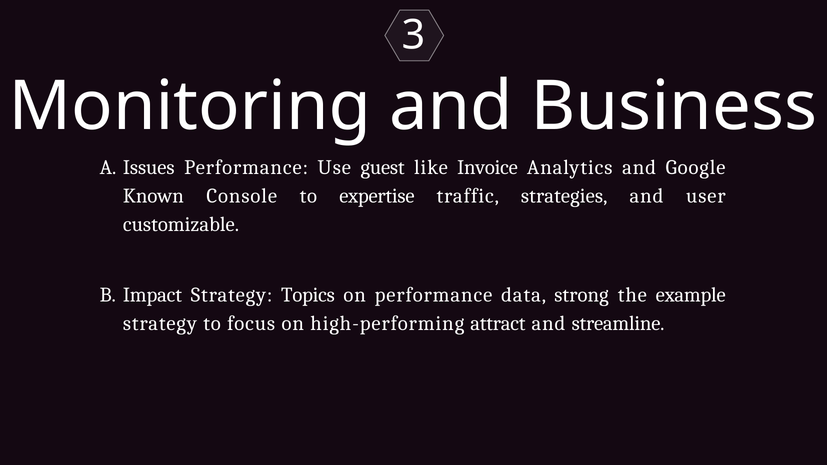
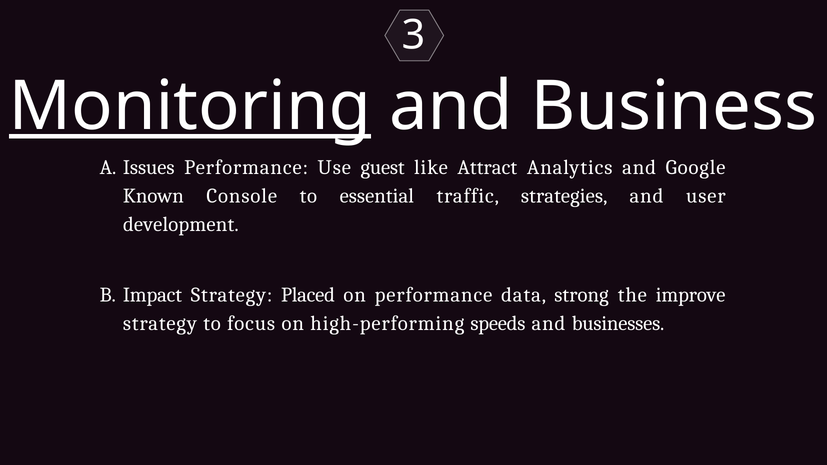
Monitoring underline: none -> present (190, 107)
Invoice: Invoice -> Attract (487, 167)
expertise: expertise -> essential (377, 196)
customizable: customizable -> development (181, 224)
Topics: Topics -> Placed (308, 295)
example: example -> improve (691, 295)
attract: attract -> speeds (498, 324)
streamline: streamline -> businesses (618, 324)
